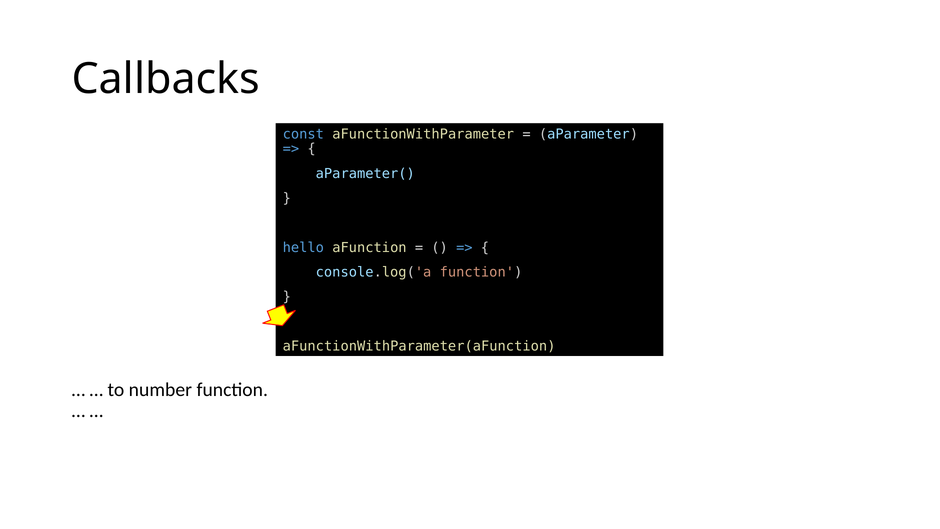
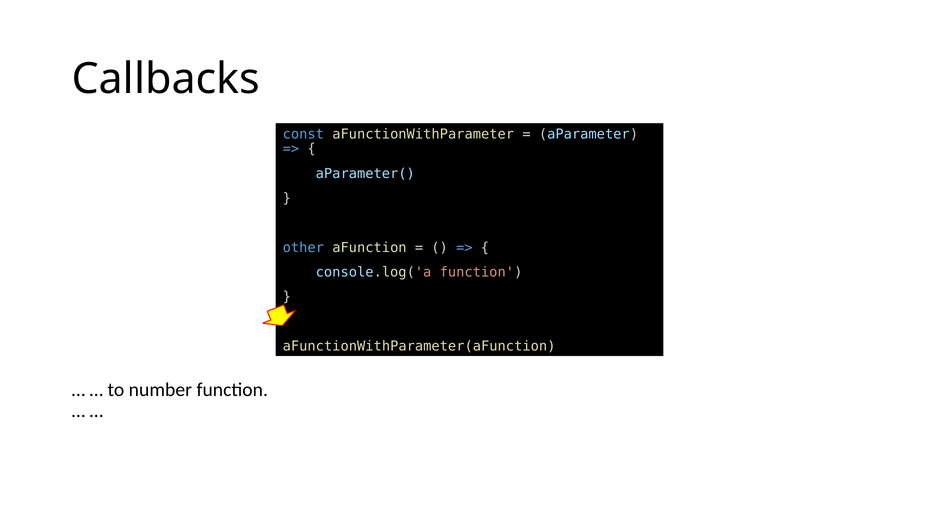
hello: hello -> other (303, 247)
